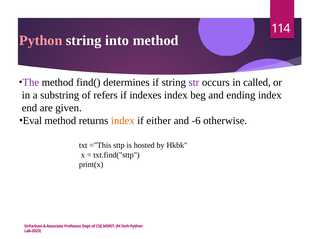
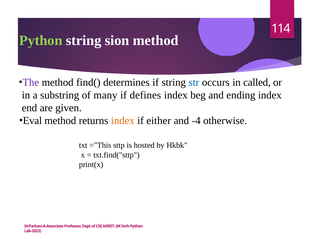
Python colour: pink -> light green (41, 40)
into: into -> sion (117, 40)
str colour: purple -> blue (194, 82)
refers: refers -> many (105, 95)
indexes: indexes -> defines (145, 95)
-6: -6 -> -4 (196, 121)
